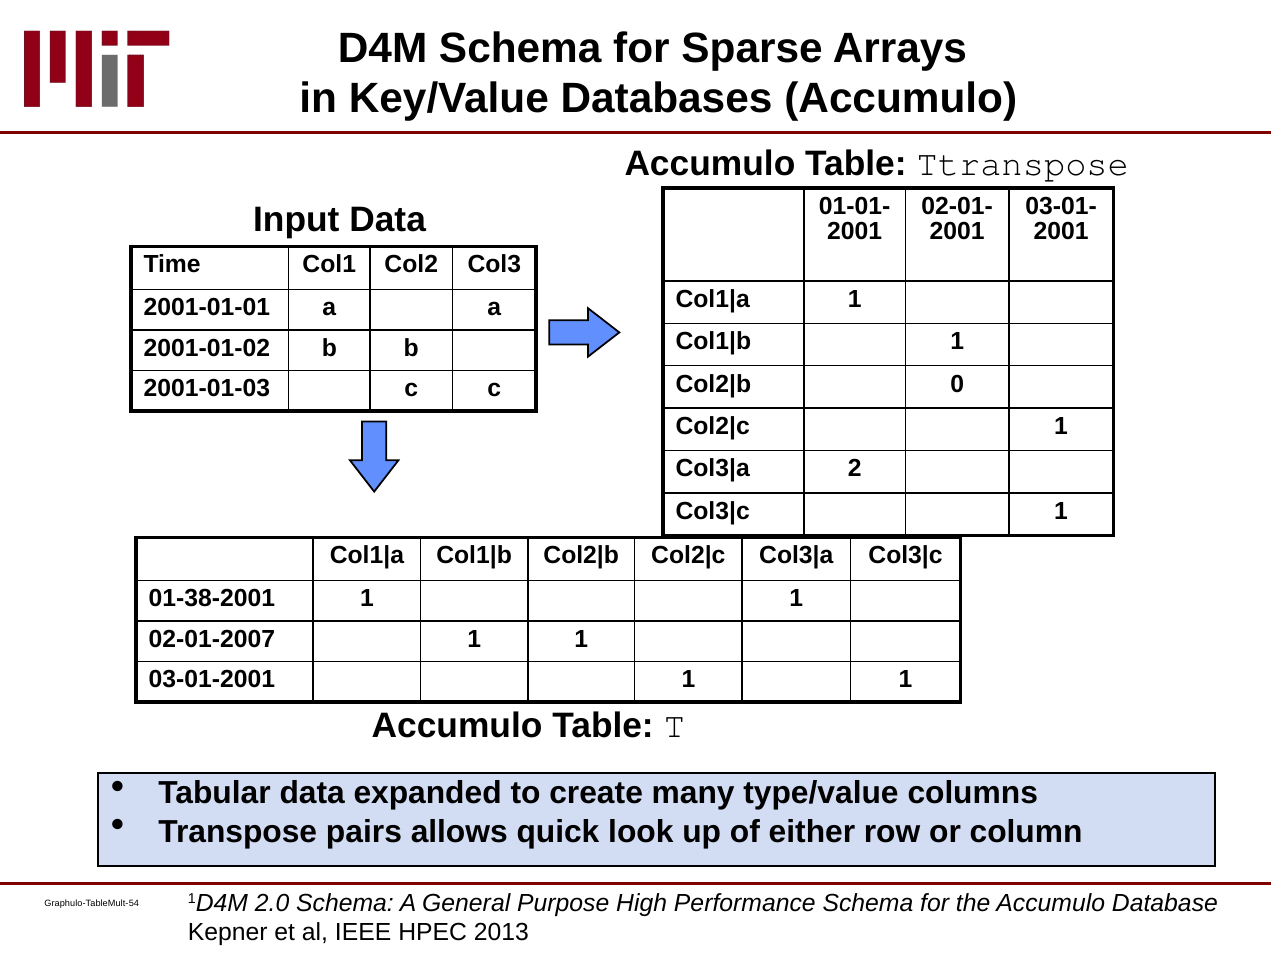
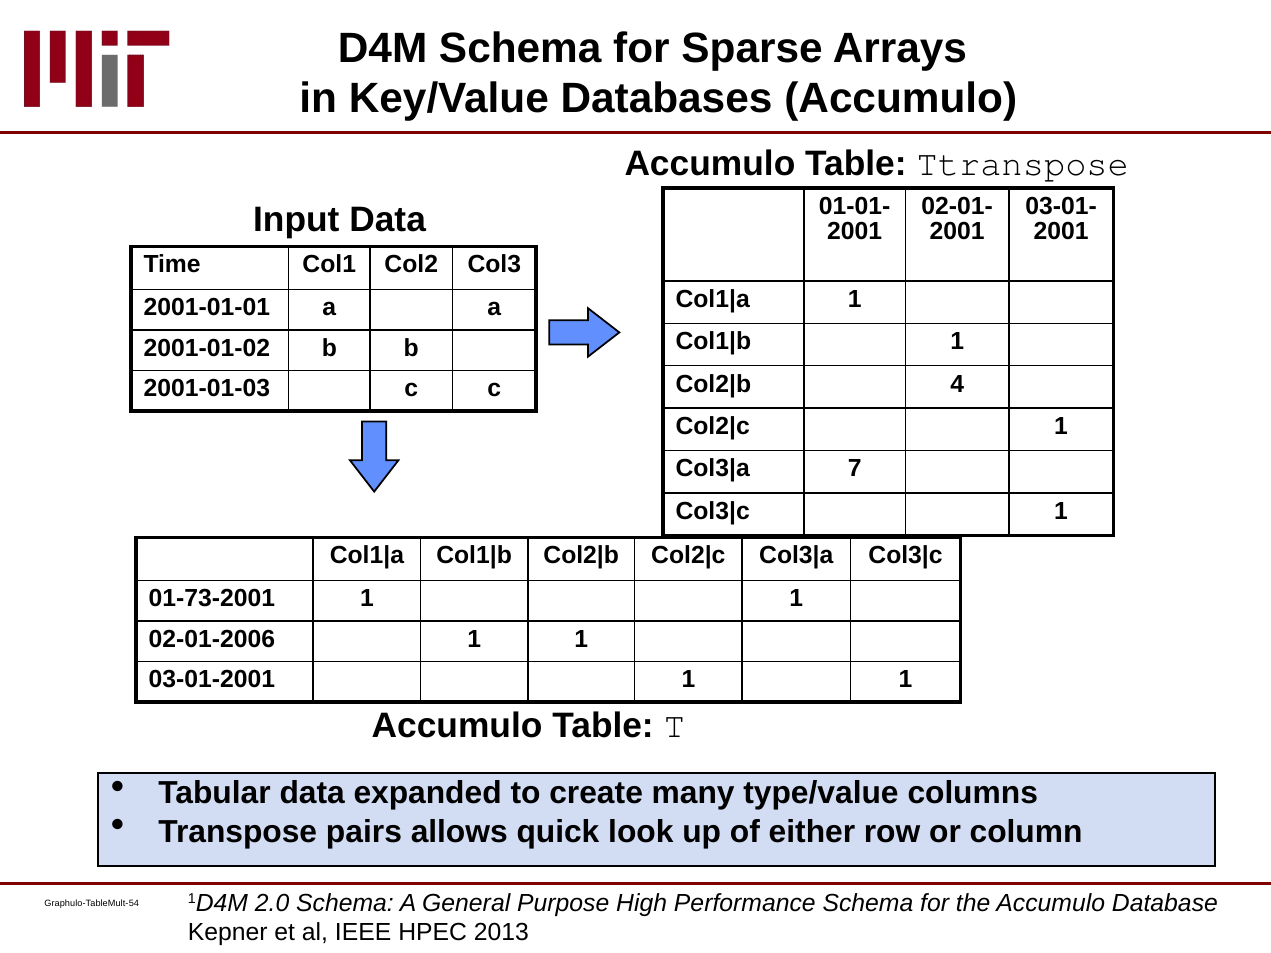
0: 0 -> 4 (957, 384)
2: 2 -> 7 (855, 469)
01-38-2001: 01-38-2001 -> 01-73-2001 (212, 599)
02-01-2007: 02-01-2007 -> 02-01-2006 (212, 639)
